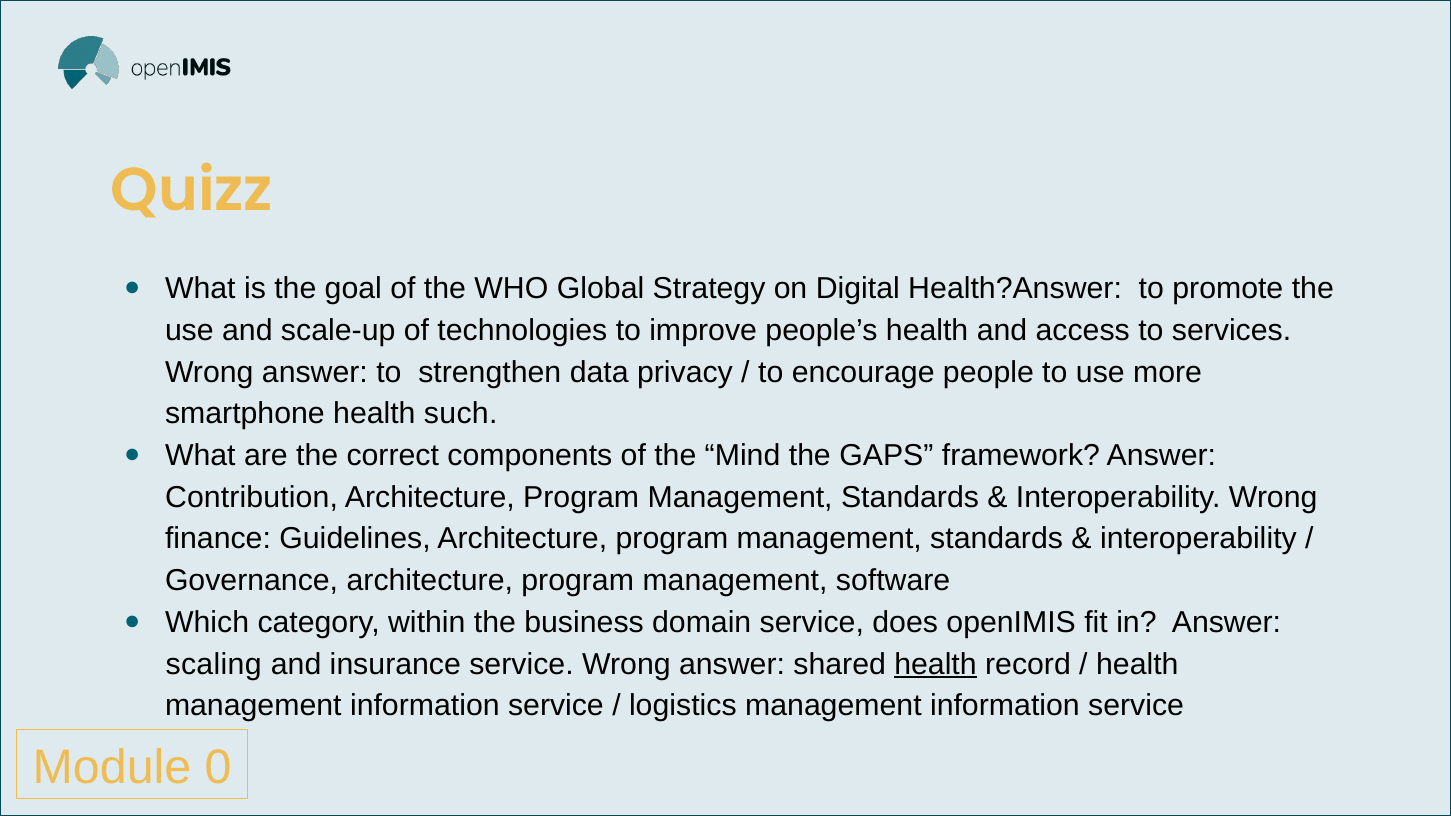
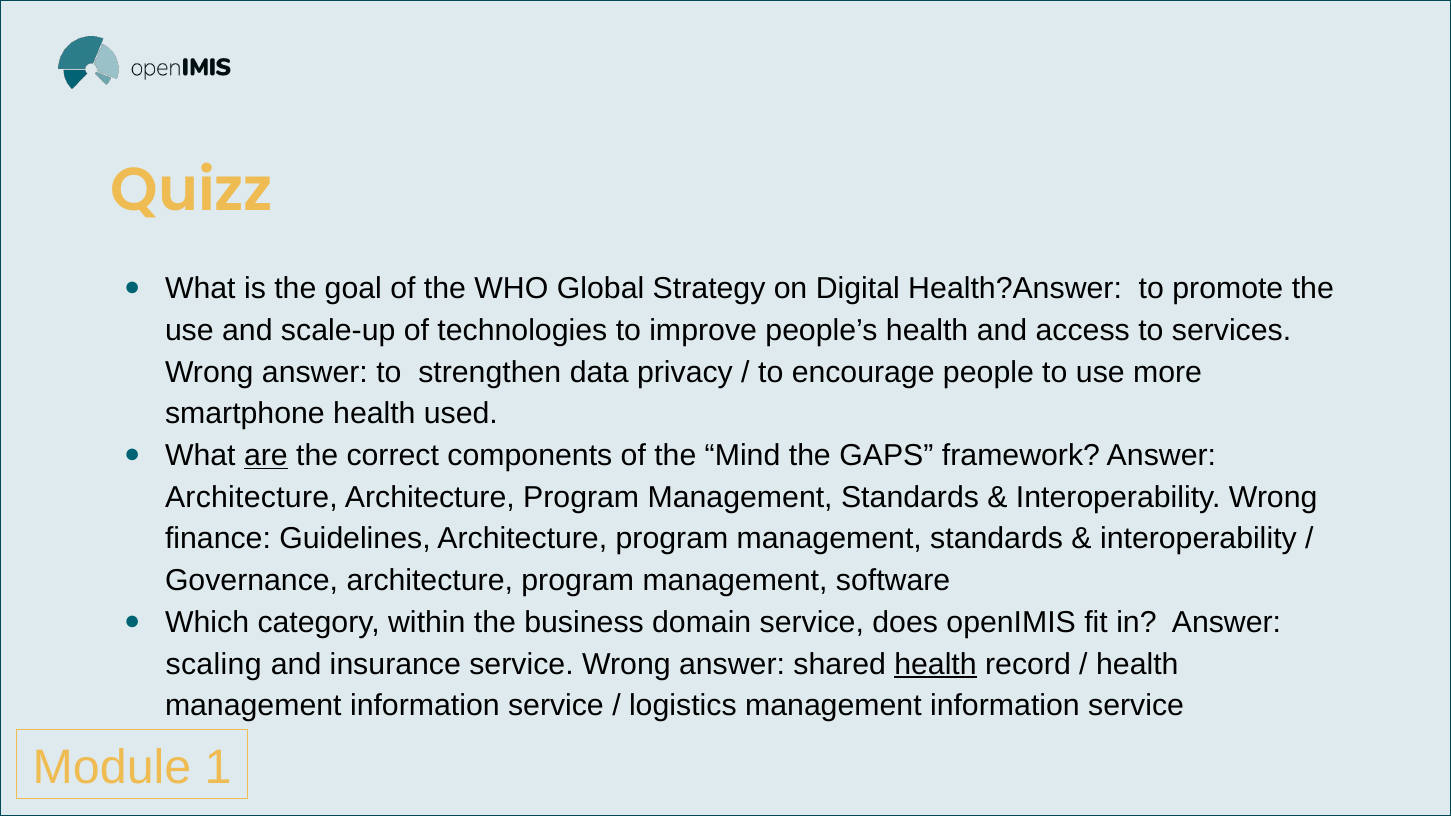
such: such -> used (461, 414)
are underline: none -> present (266, 456)
Contribution: Contribution -> Architecture (251, 497)
0: 0 -> 1 (218, 768)
